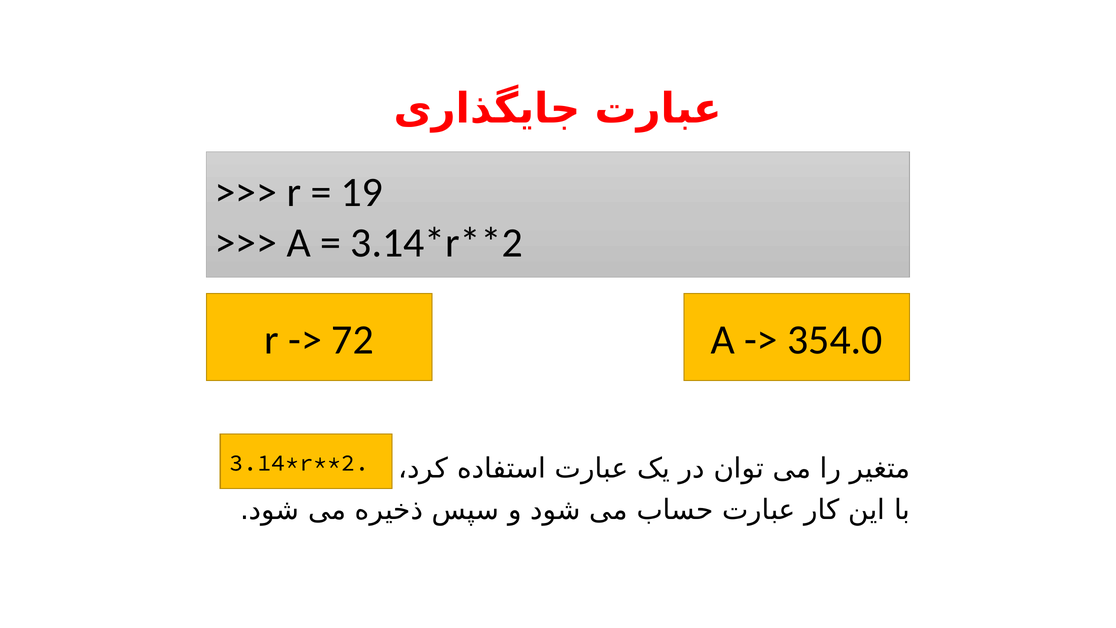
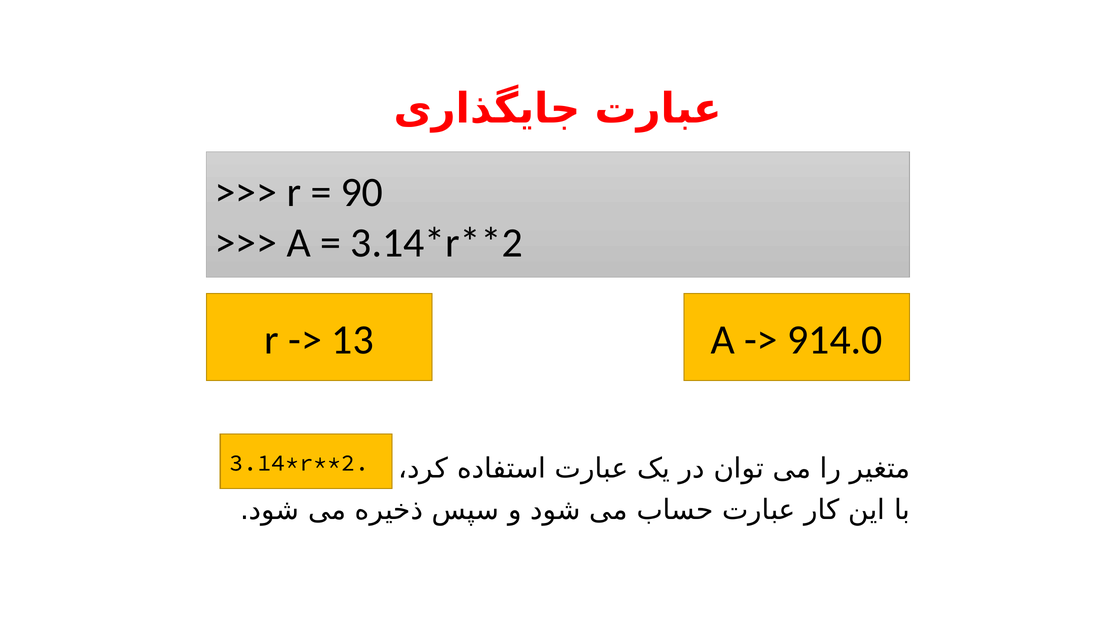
19: 19 -> 90 (362, 192)
72: 72 -> 13 (353, 340)
354.0: 354.0 -> 914.0 (835, 340)
